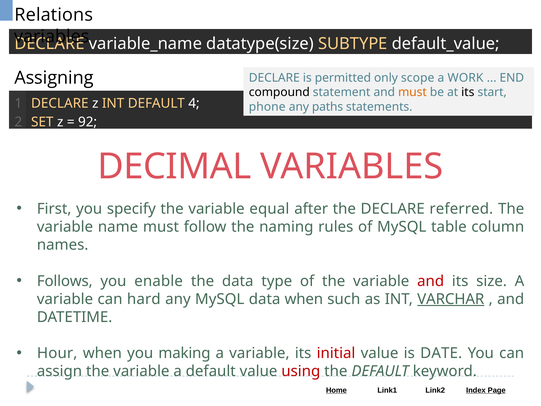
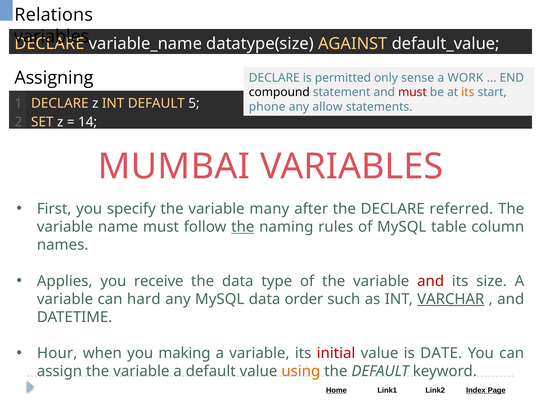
SUBTYPE: SUBTYPE -> AGAINST (353, 44)
scope: scope -> sense (418, 78)
must colour: orange -> red (412, 92)
its colour: black -> orange (468, 92)
4: 4 -> 5 (194, 103)
paths: paths -> allow (327, 107)
92: 92 -> 14 (88, 122)
DECIMAL: DECIMAL -> MUMBAI (174, 167)
equal: equal -> many (269, 209)
the underline: none -> present (243, 227)
Follows: Follows -> Applies (65, 281)
enable: enable -> receive (159, 281)
data when: when -> order (304, 299)
using colour: red -> orange (301, 371)
